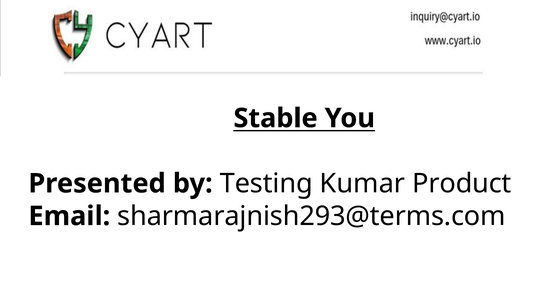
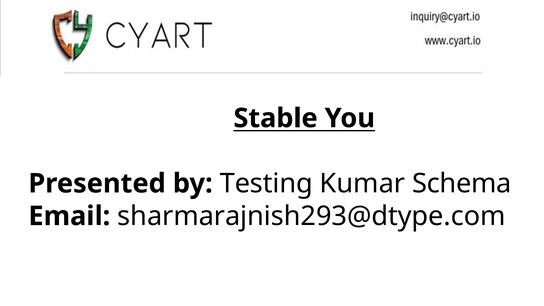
Product: Product -> Schema (462, 184)
sharmarajnish293@terms.com: sharmarajnish293@terms.com -> sharmarajnish293@dtype.com (311, 216)
